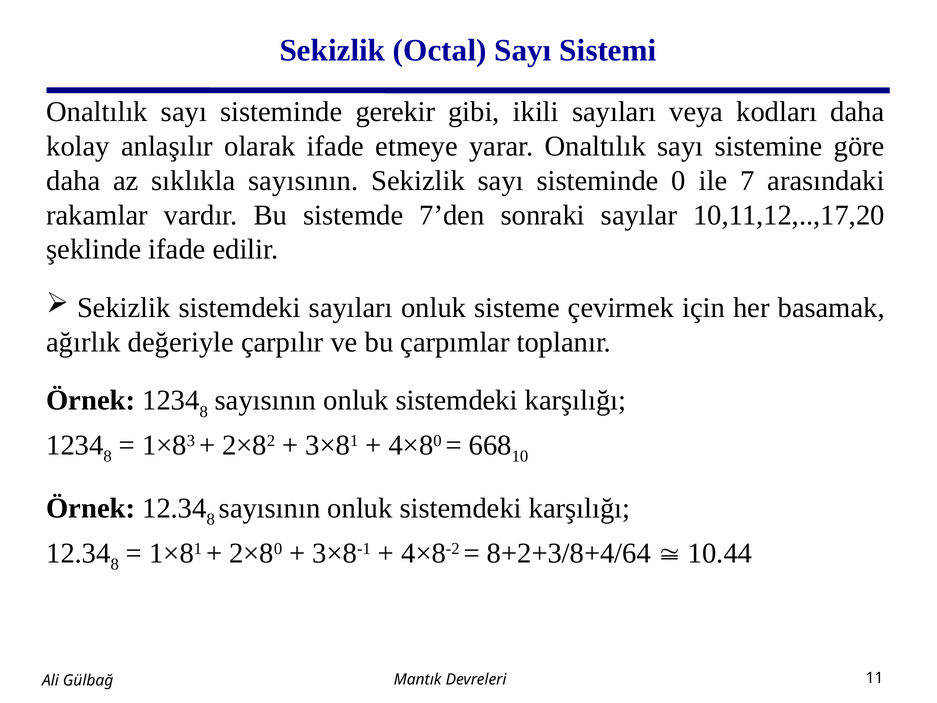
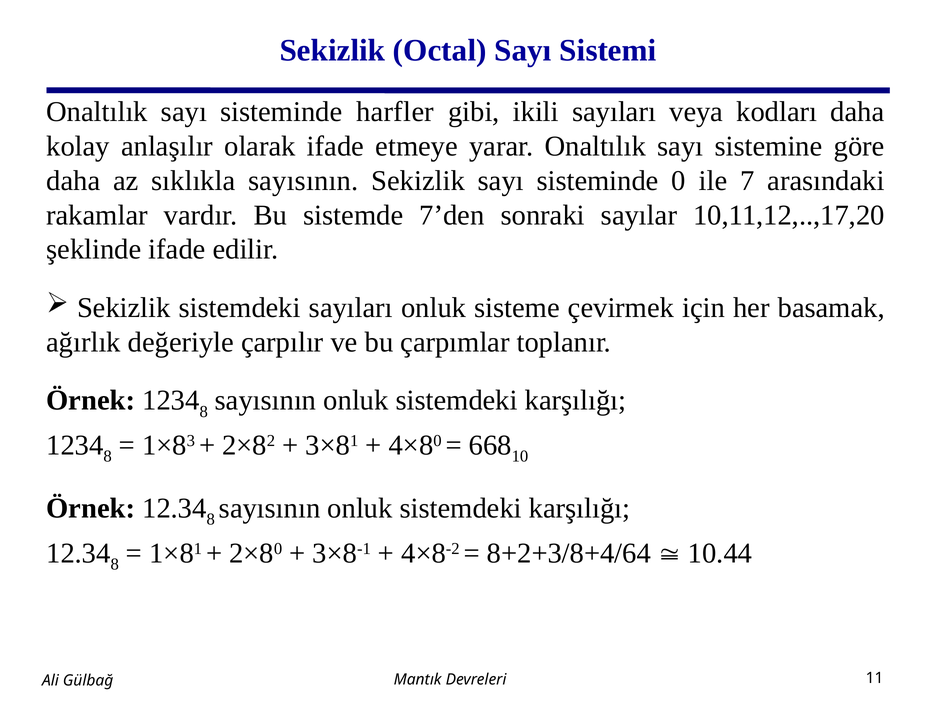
gerekir: gerekir -> harfler (395, 112)
